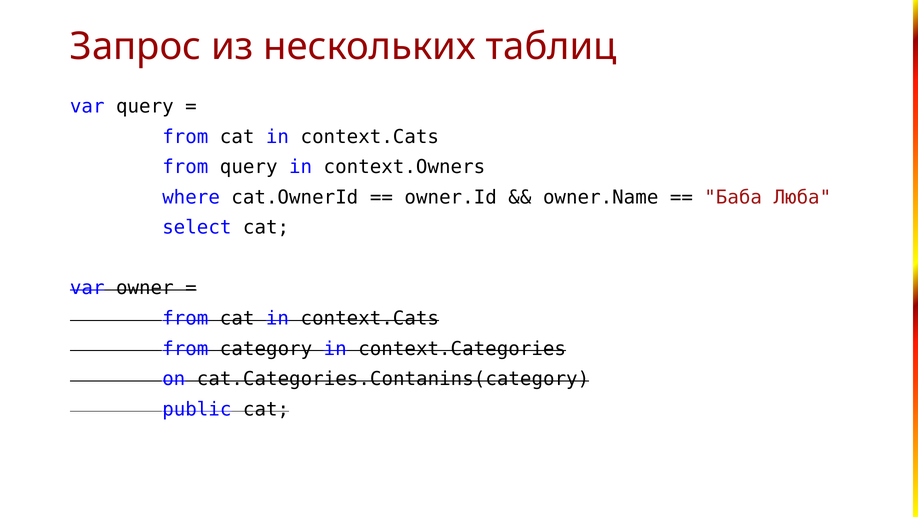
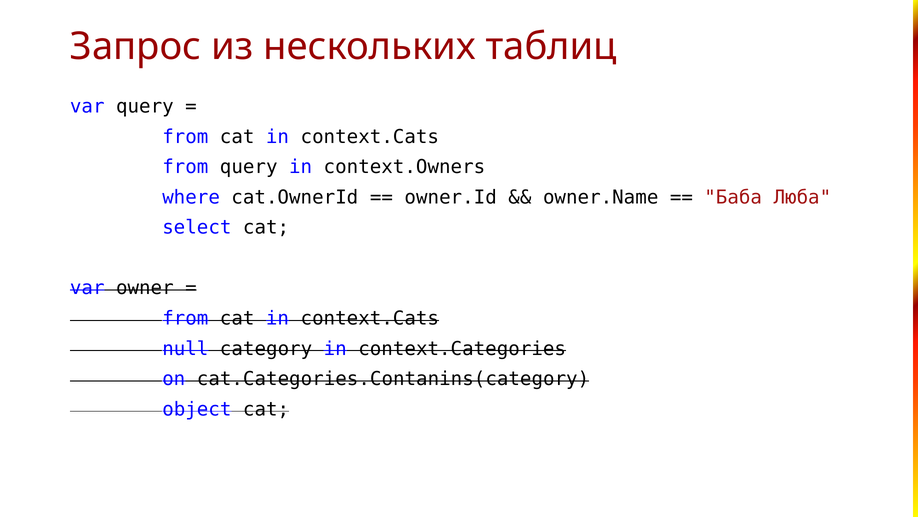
from: from -> null (185, 348)
public: public -> object (197, 409)
